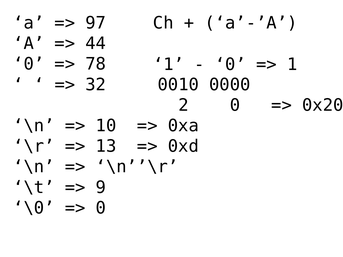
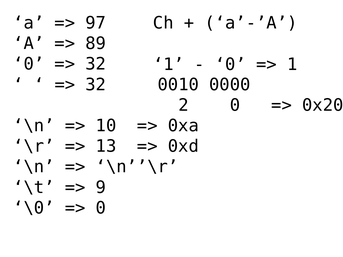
44: 44 -> 89 (96, 44)
78: 78 -> 32 (96, 64)
